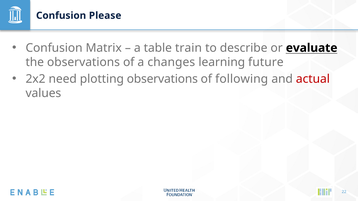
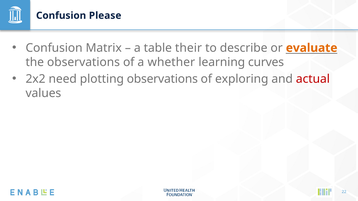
train: train -> their (189, 48)
evaluate colour: black -> orange (312, 48)
changes: changes -> whether (171, 62)
future: future -> curves (266, 62)
following: following -> exploring (242, 79)
